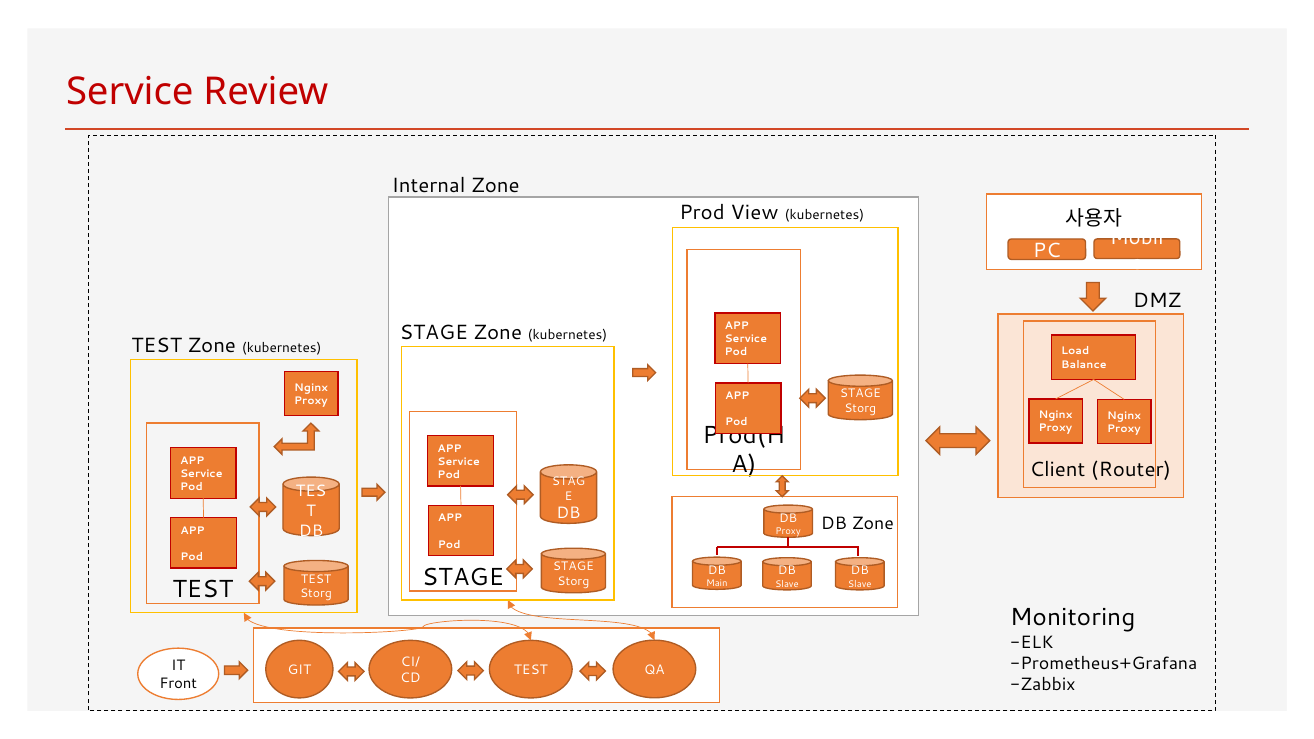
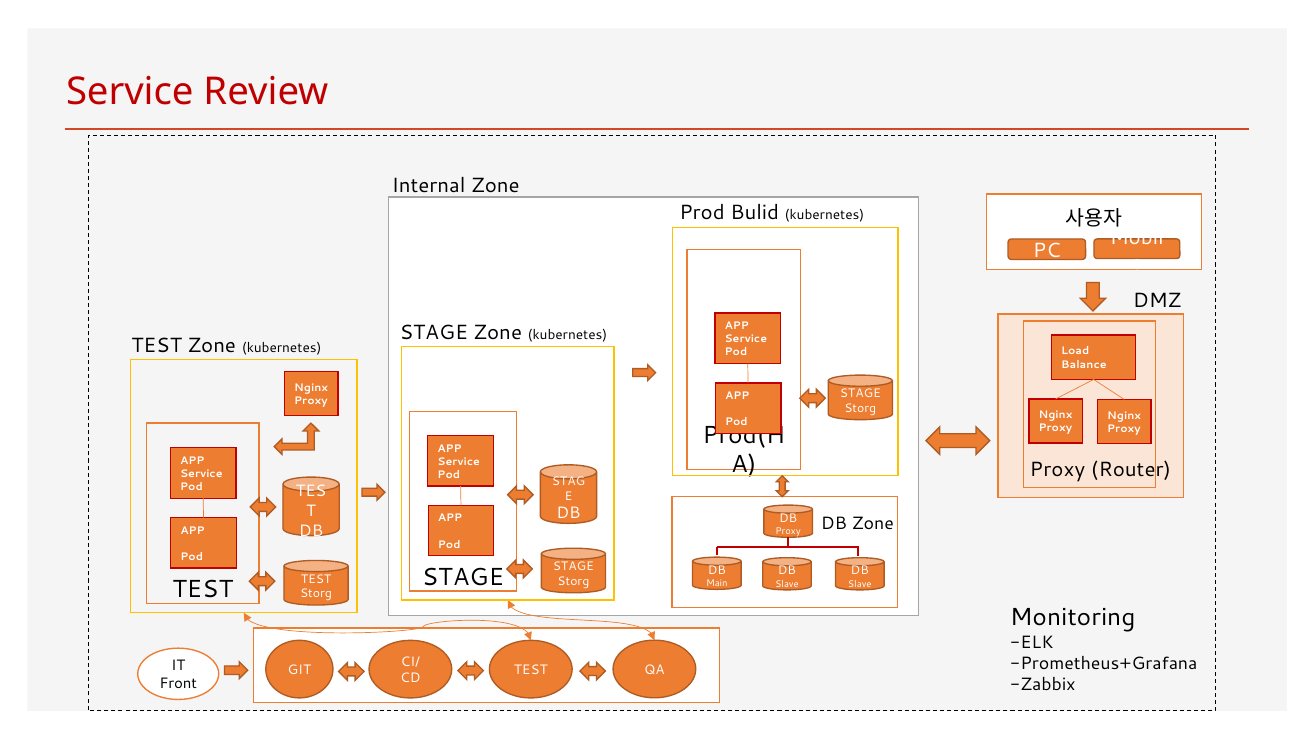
View: View -> Bulid (755, 213)
Client: Client -> Proxy (1057, 469)
